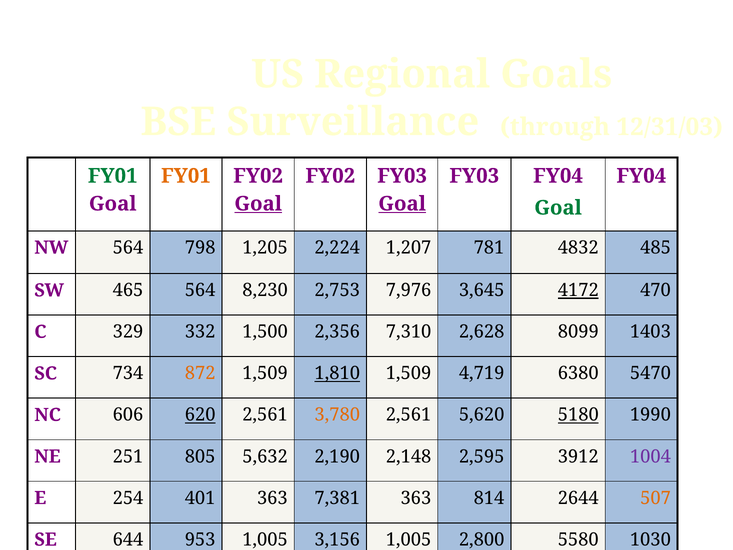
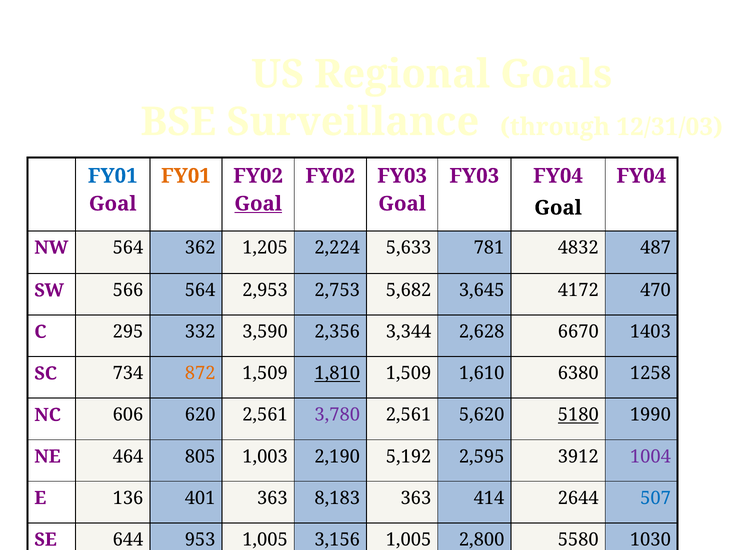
FY01 colour: green -> blue (113, 176)
Goal underline: present -> none (402, 204)
Goal colour: green -> black (558, 208)
798: 798 -> 362 (200, 247)
1,207: 1,207 -> 5,633 (409, 247)
485: 485 -> 487 (656, 247)
465: 465 -> 566 (128, 290)
8,230: 8,230 -> 2,953 (265, 290)
7,976: 7,976 -> 5,682 (409, 290)
4172 underline: present -> none (578, 290)
329: 329 -> 295 (128, 332)
1,500: 1,500 -> 3,590 (265, 332)
7,310: 7,310 -> 3,344 (409, 332)
8099: 8099 -> 6670 (578, 332)
4,719: 4,719 -> 1,610 (482, 373)
5470: 5470 -> 1258 (650, 373)
620 underline: present -> none (200, 415)
3,780 colour: orange -> purple (337, 415)
251: 251 -> 464 (128, 456)
5,632: 5,632 -> 1,003 (265, 456)
2,148: 2,148 -> 5,192 (409, 456)
254: 254 -> 136 (128, 498)
7,381: 7,381 -> 8,183 (337, 498)
814: 814 -> 414 (489, 498)
507 colour: orange -> blue (656, 498)
